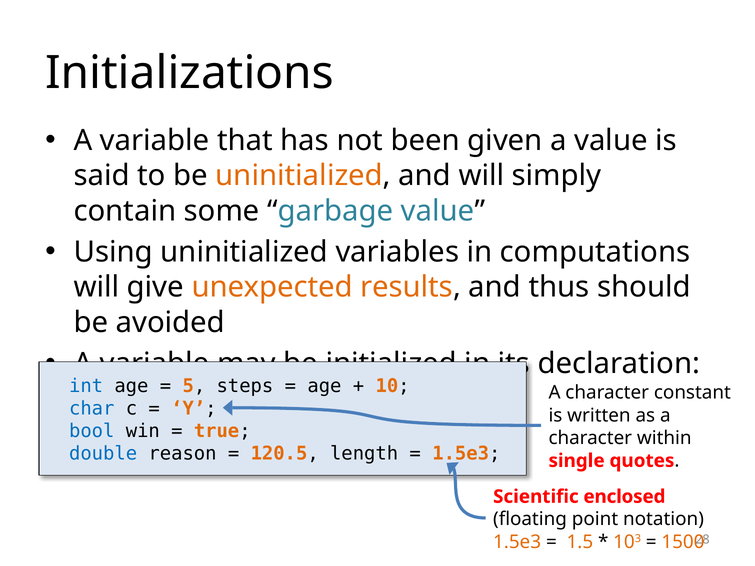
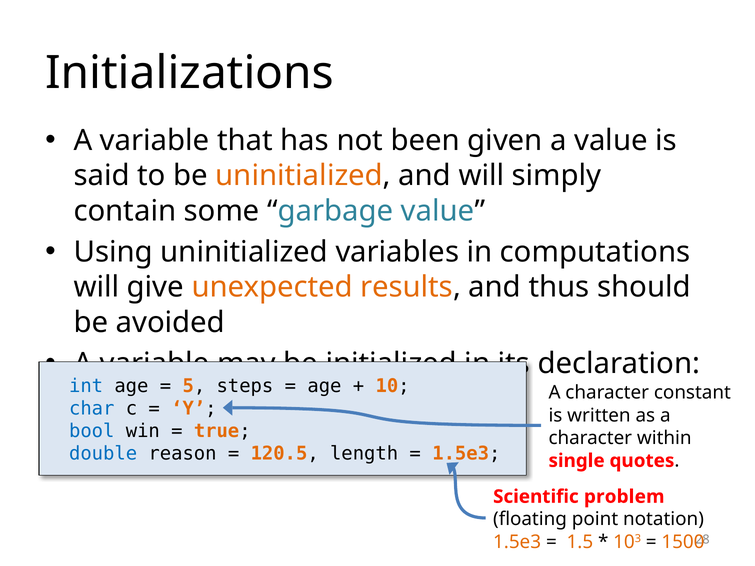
enclosed: enclosed -> problem (624, 497)
